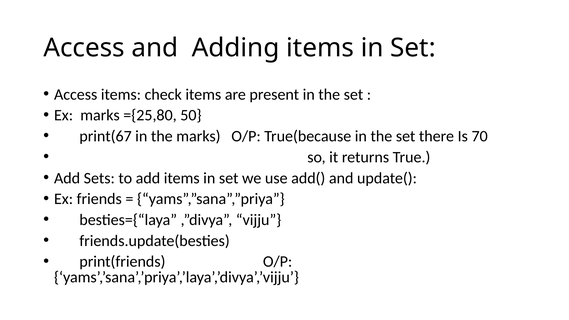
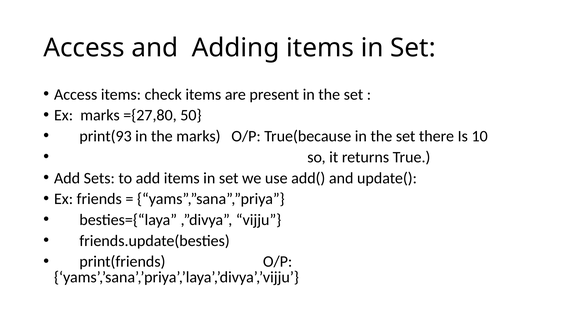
={25,80: ={25,80 -> ={27,80 (150, 115)
print(67: print(67 -> print(93 (106, 136)
70: 70 -> 10 (480, 136)
